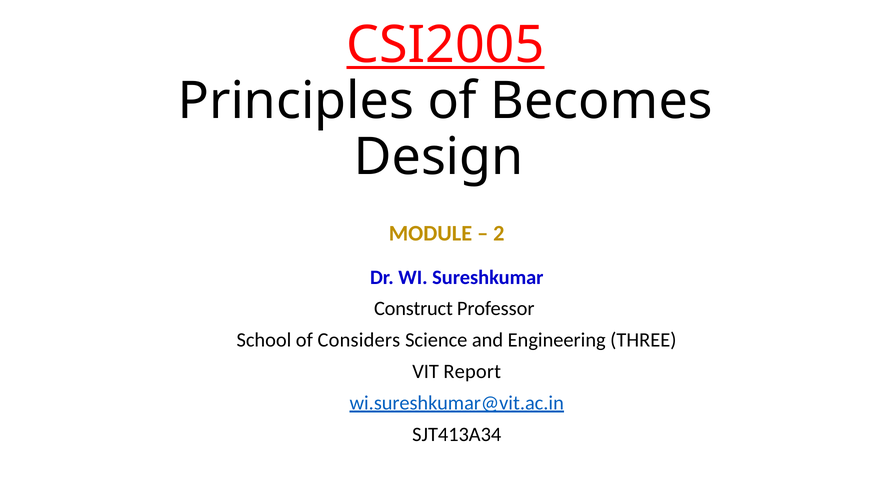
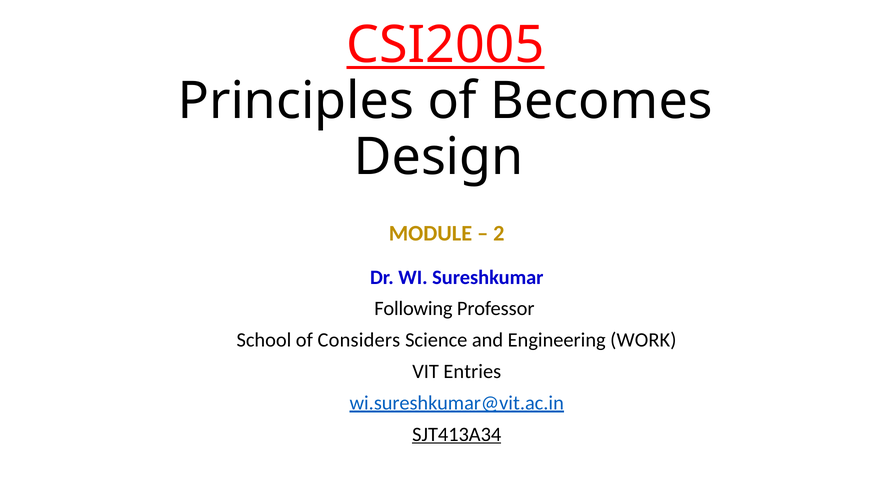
Construct: Construct -> Following (413, 309)
THREE: THREE -> WORK (643, 340)
Report: Report -> Entries (472, 371)
SJT413A34 underline: none -> present (457, 434)
